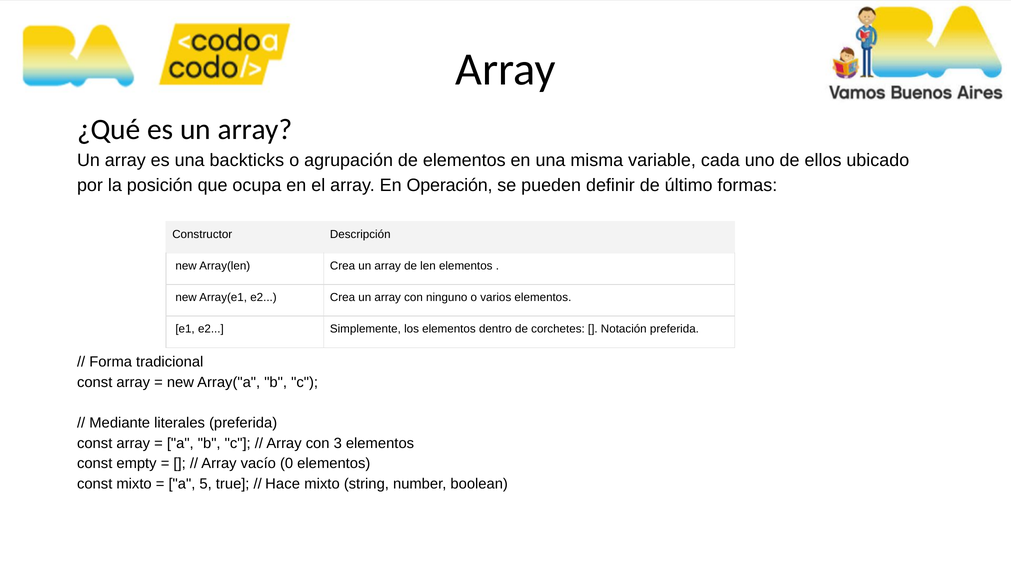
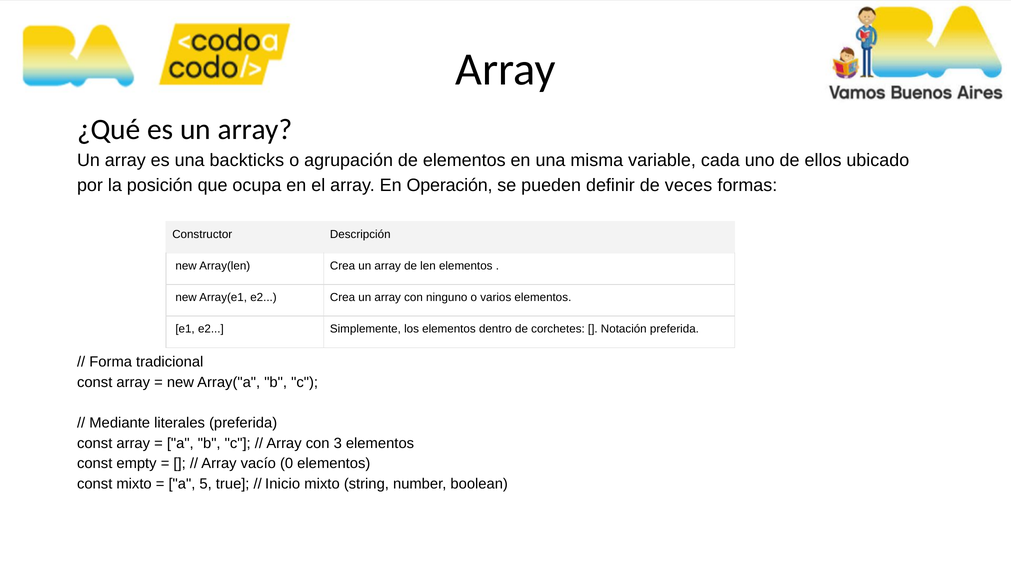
último: último -> veces (689, 185)
Hace: Hace -> Inicio (283, 484)
